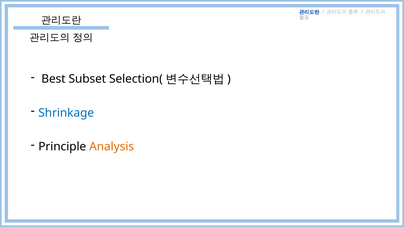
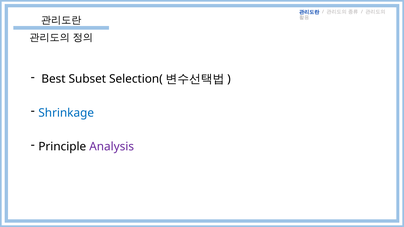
Analysis colour: orange -> purple (112, 147)
